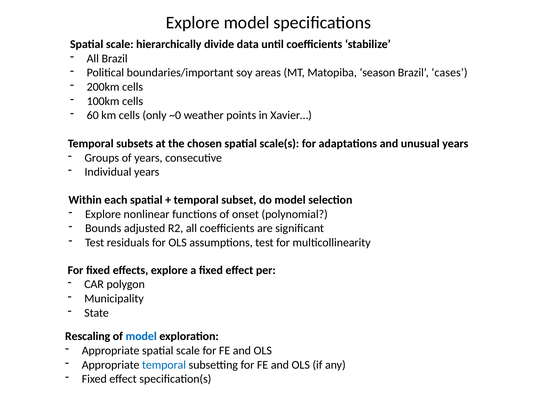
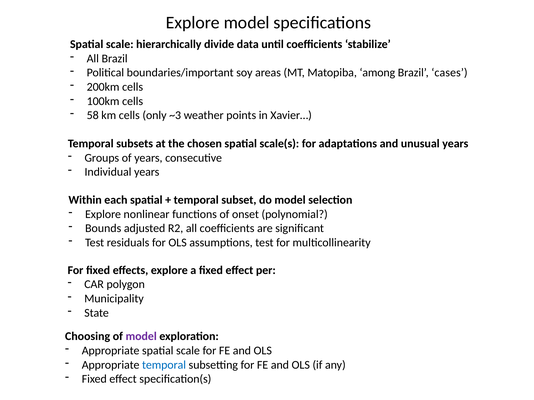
season: season -> among (377, 73)
60: 60 -> 58 (93, 116)
~0: ~0 -> ~3 (175, 116)
Rescaling: Rescaling -> Choosing (88, 337)
model colour: blue -> purple (141, 337)
